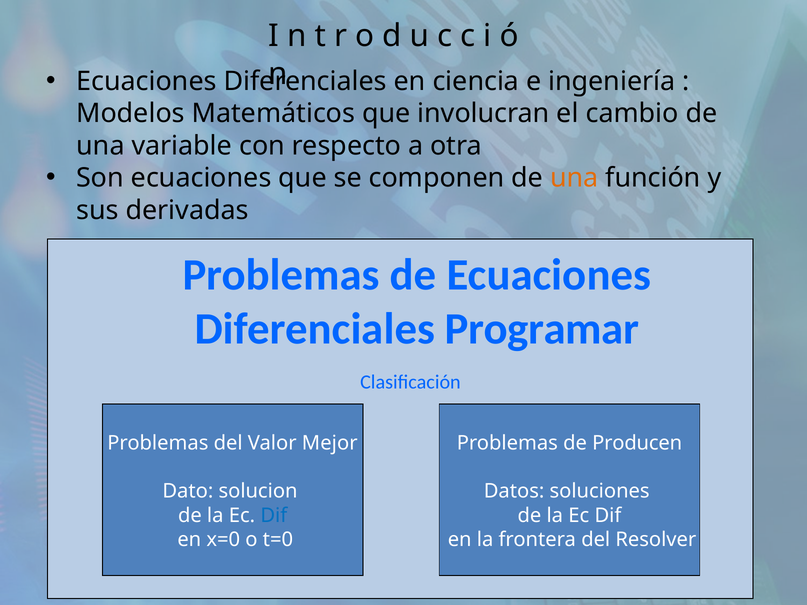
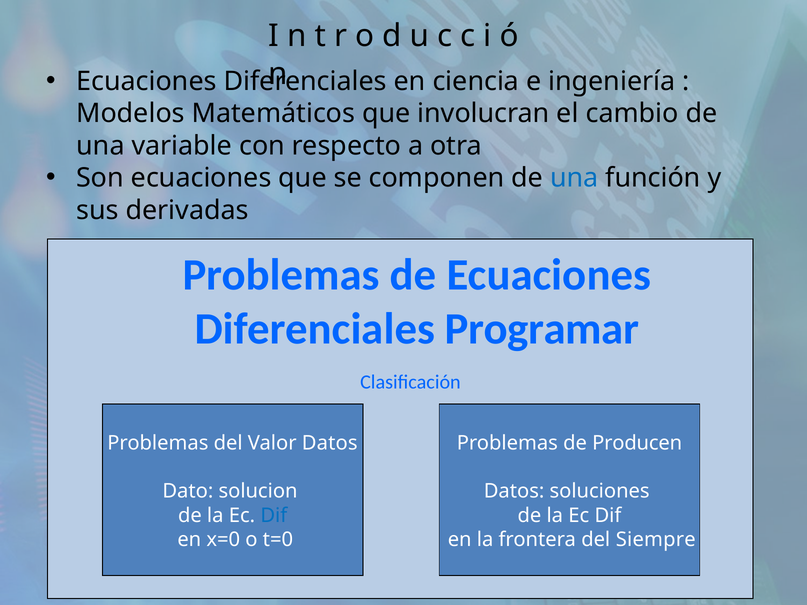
una colour: orange -> blue (574, 178)
Valor Mejor: Mejor -> Datos (330, 443)
Resolver: Resolver -> Siempre (656, 540)
